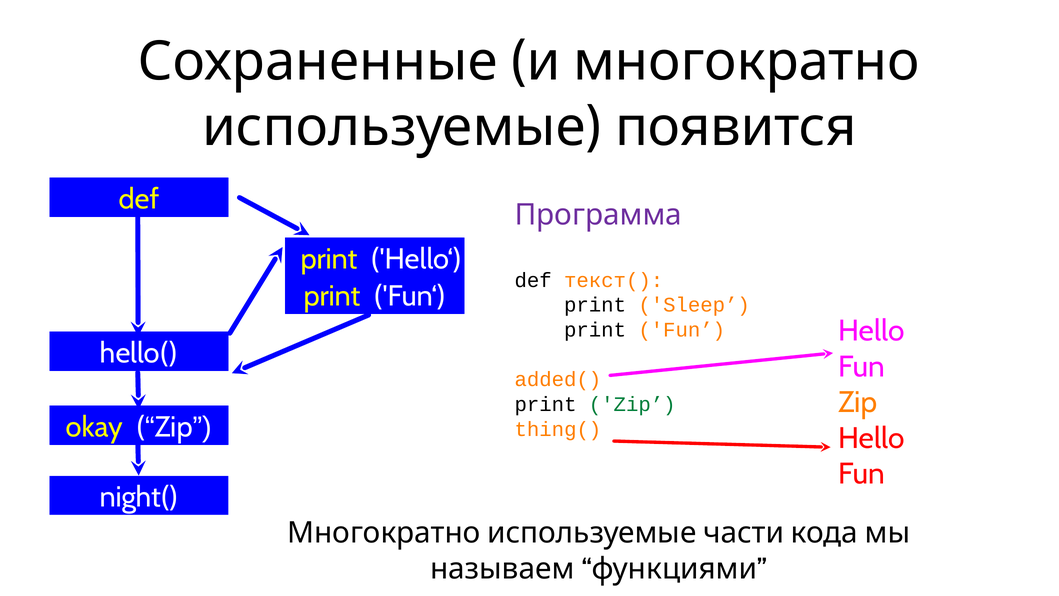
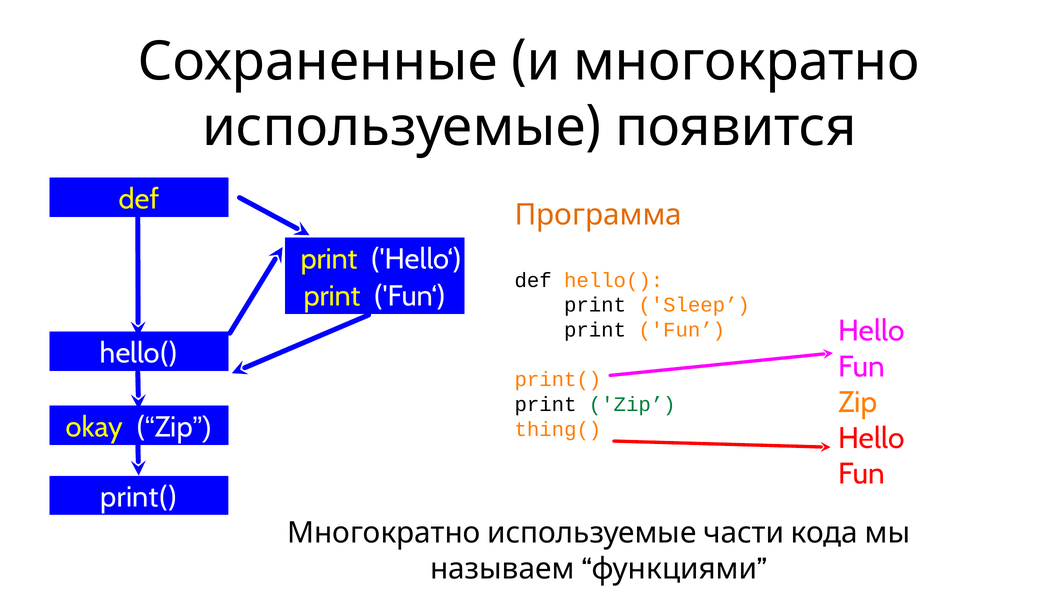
Программа colour: purple -> orange (598, 215)
def текст(: текст( -> hello( (614, 280)
added(: added( -> print( (558, 379)
night(: night( -> print( (139, 497)
